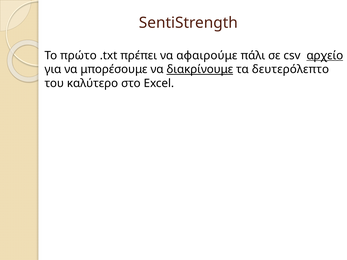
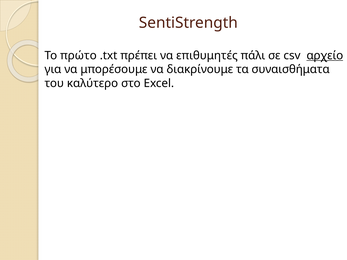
αφαιρούμε: αφαιρούμε -> επιθυμητές (207, 56)
διακρίνουμε underline: present -> none (200, 69)
δευτερόλεπτο: δευτερόλεπτο -> συναισθήματα (291, 69)
